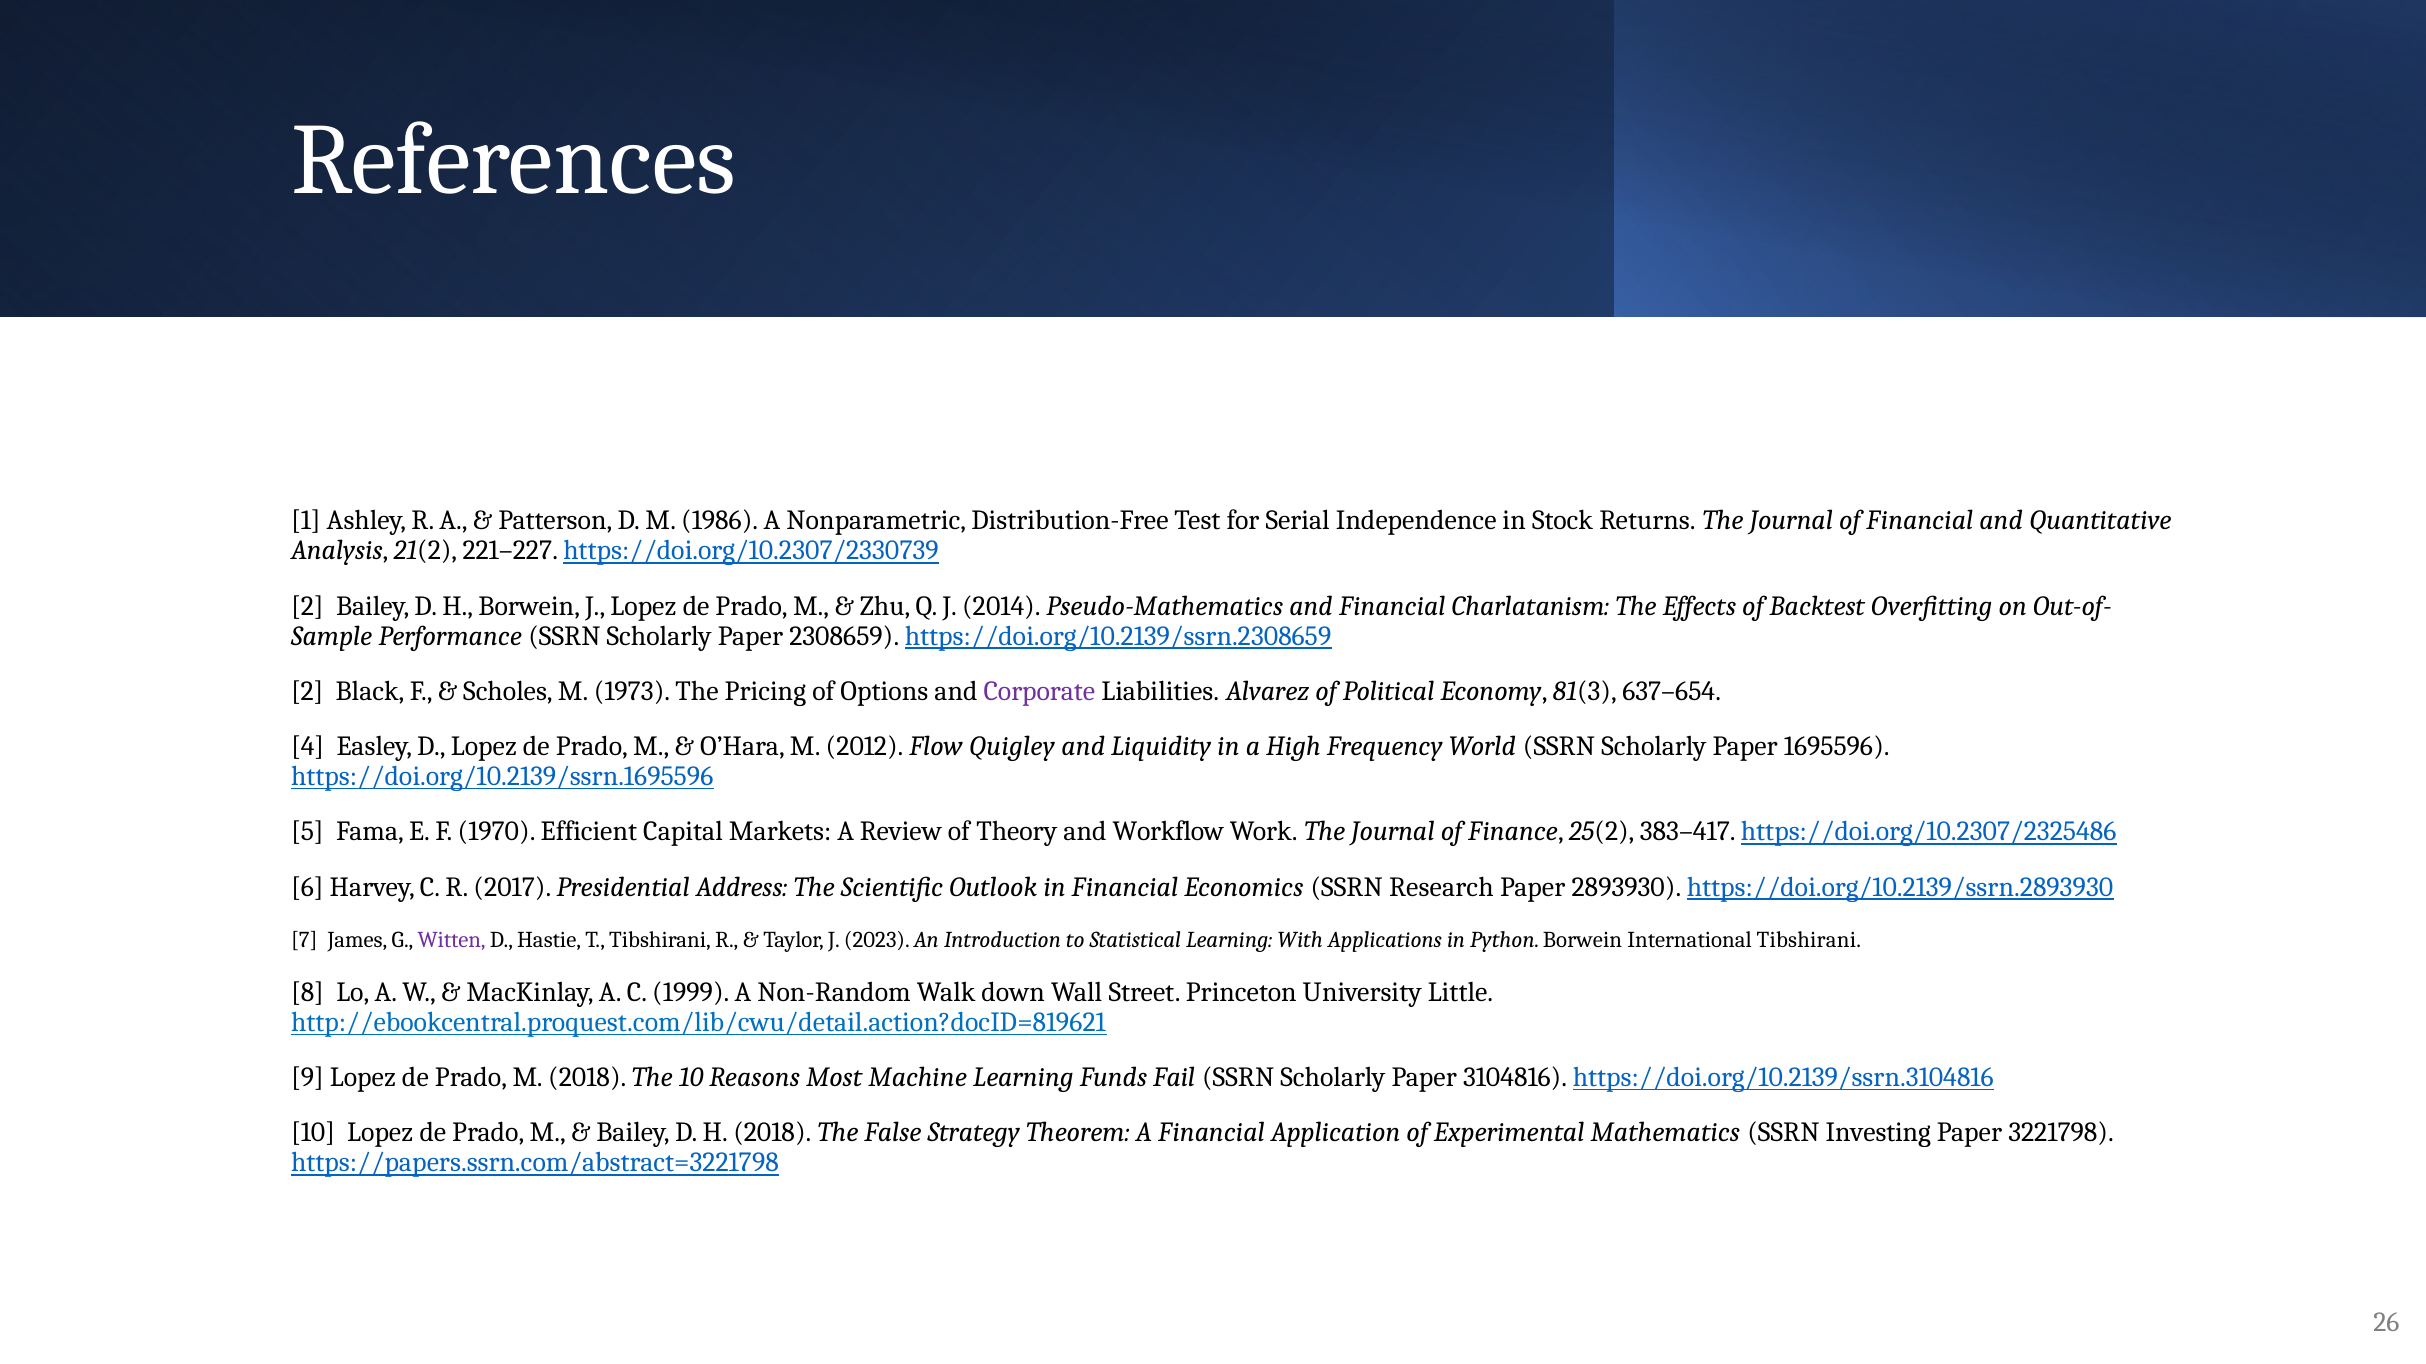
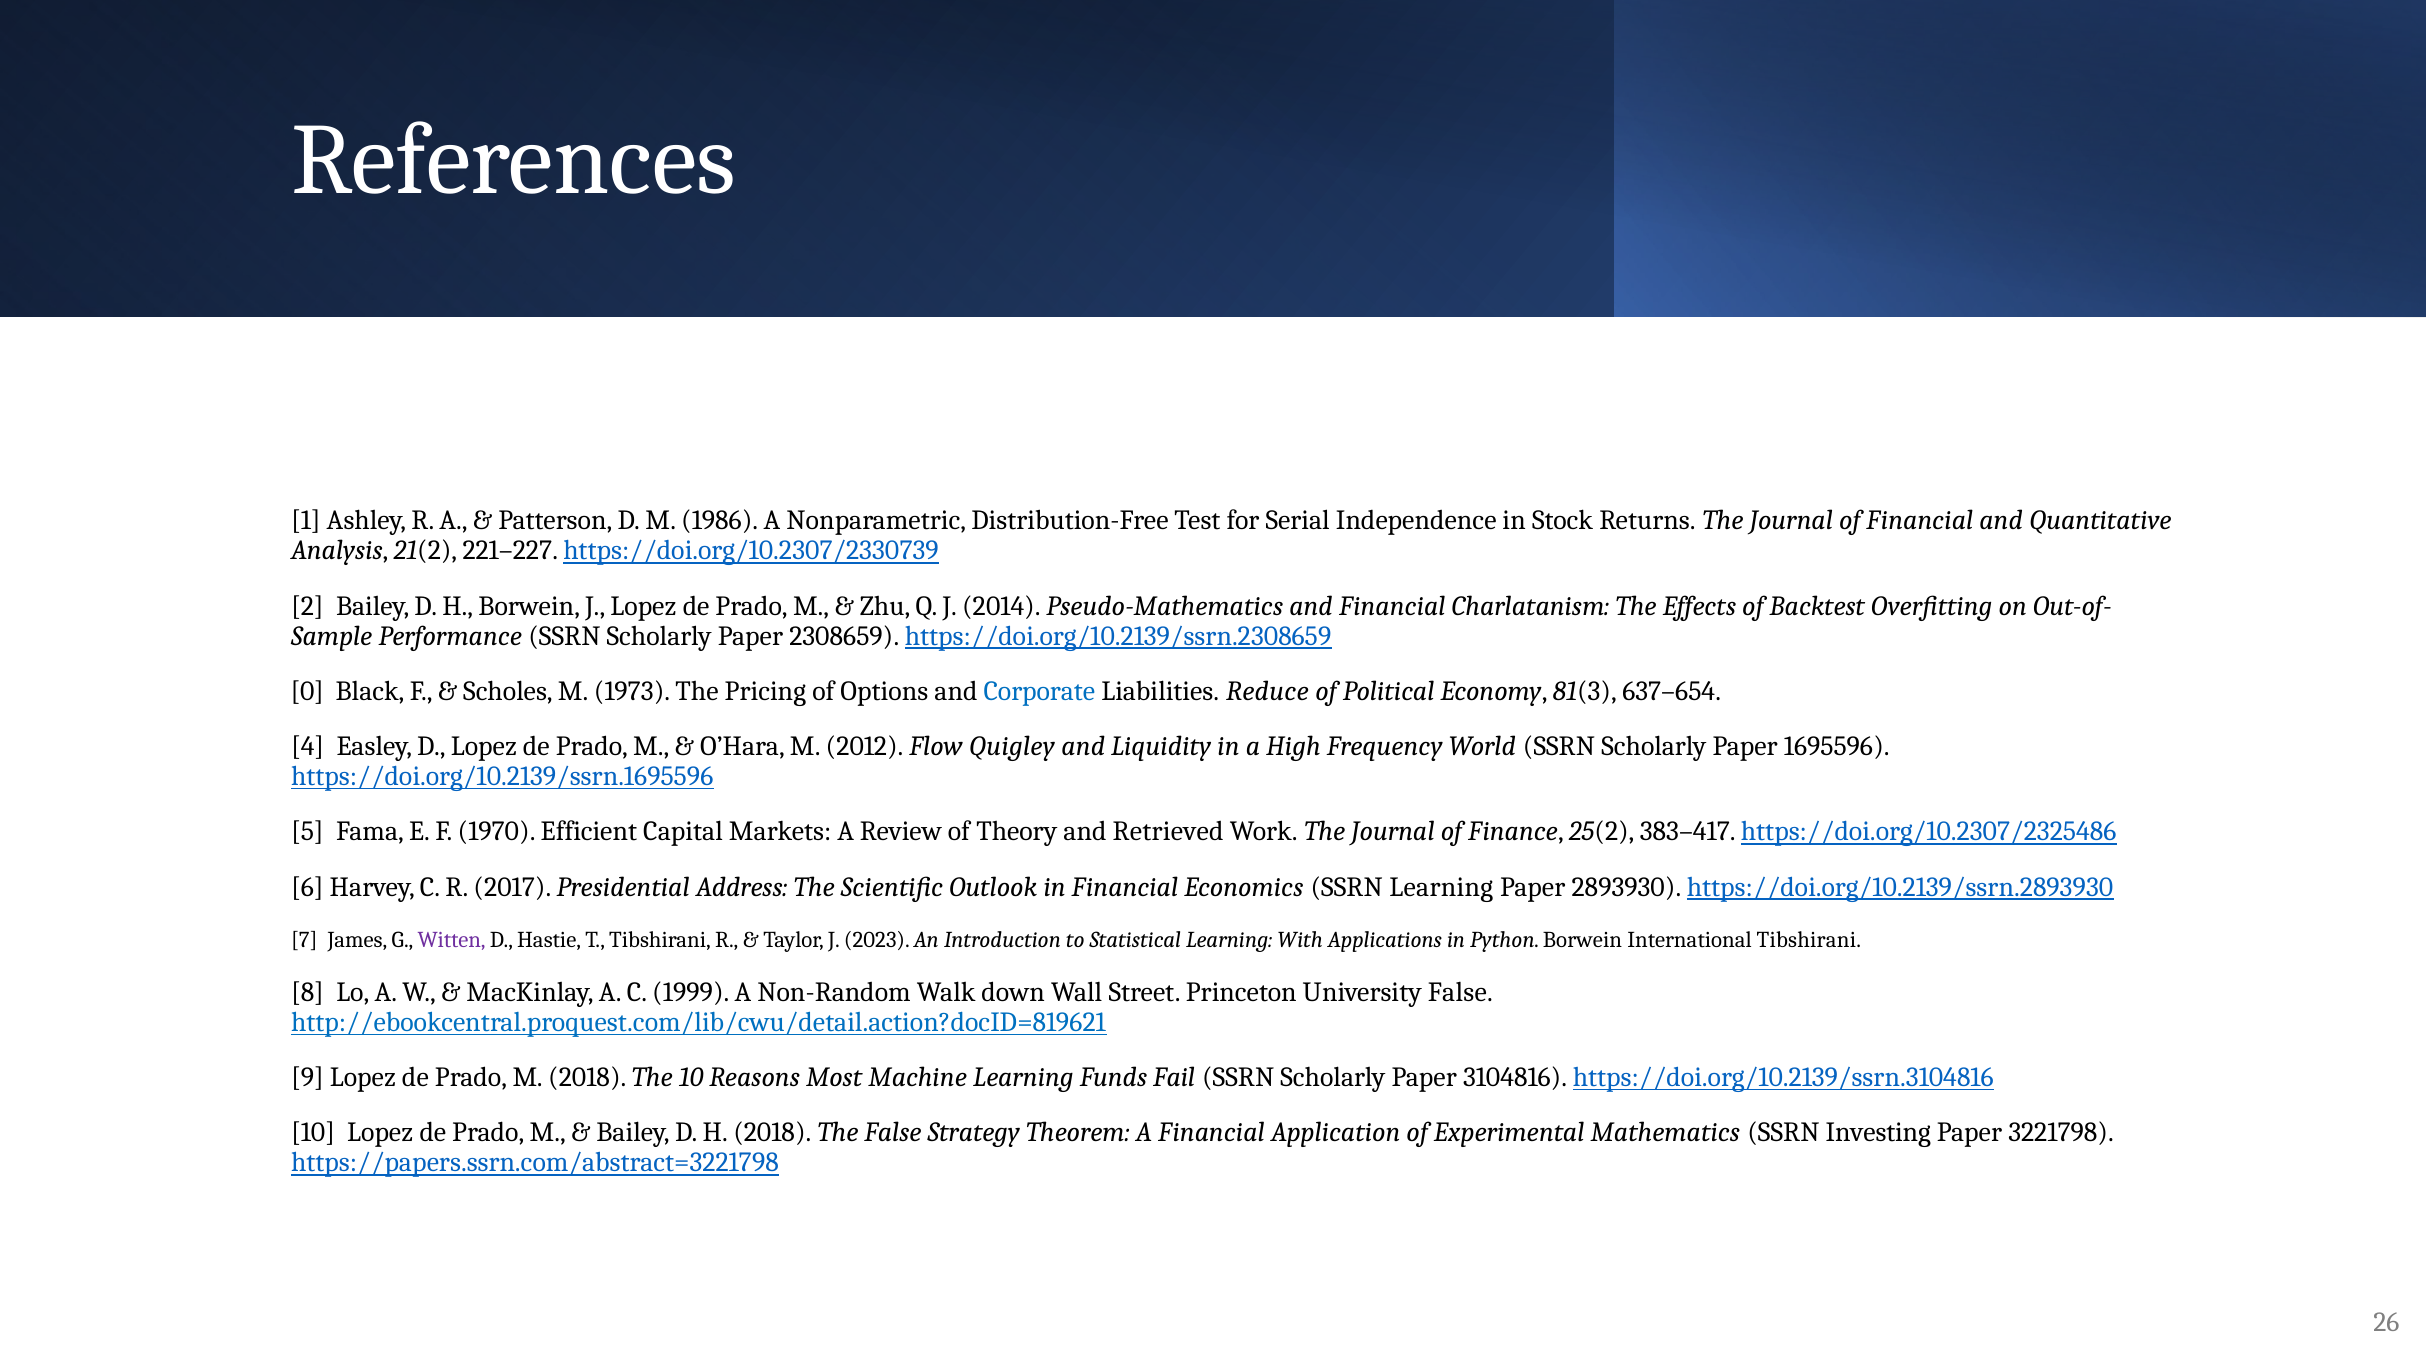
2: 2 -> 0 (307, 691)
Corporate colour: purple -> blue (1039, 691)
Alvarez: Alvarez -> Reduce (1267, 691)
and Workflow: Workflow -> Retrieved (1168, 832)
SSRN Research: Research -> Learning (1441, 887)
University Little: Little -> False (1460, 993)
